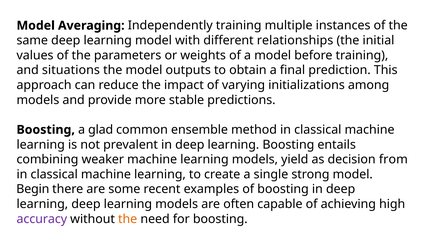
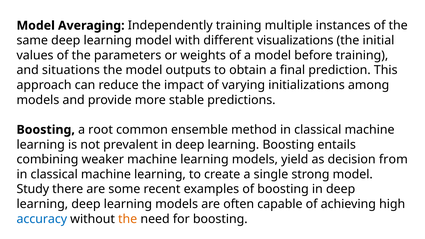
relationships: relationships -> visualizations (295, 40)
glad: glad -> root (101, 130)
Begin: Begin -> Study (33, 189)
accuracy colour: purple -> blue (42, 219)
